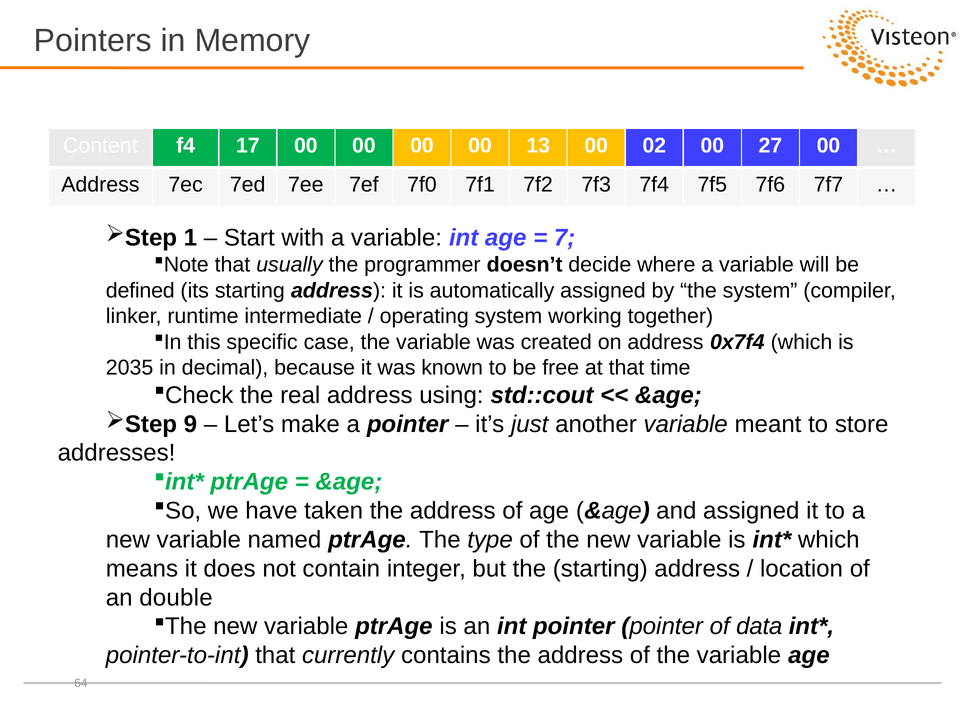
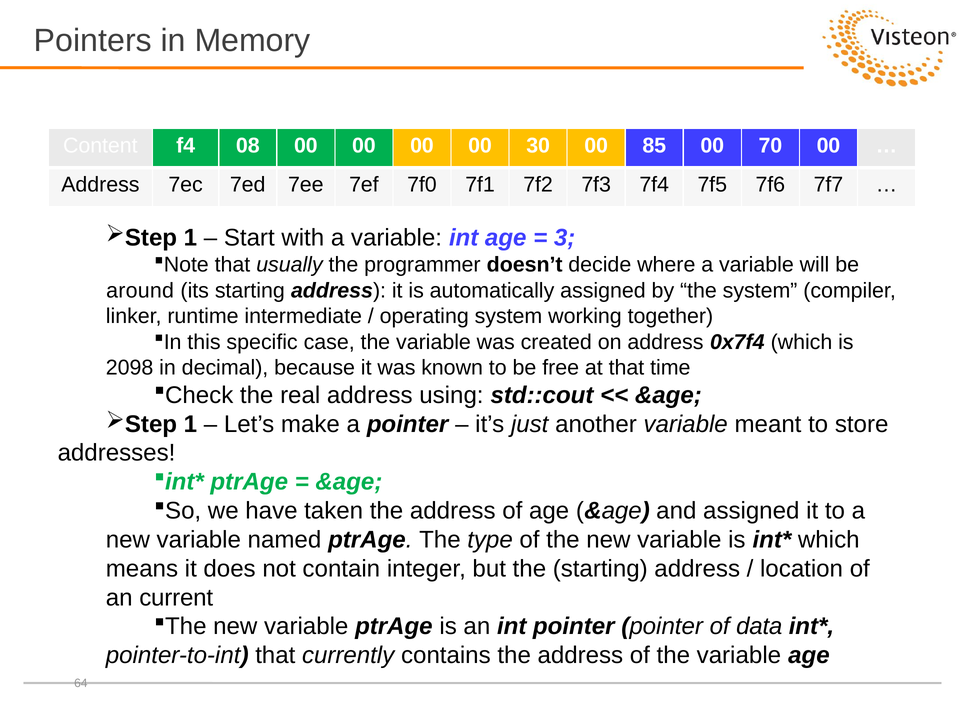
17: 17 -> 08 (248, 146)
13: 13 -> 30 (538, 146)
02: 02 -> 85 (654, 146)
27: 27 -> 70 (770, 146)
7: 7 -> 3 (565, 238)
defined: defined -> around (140, 291)
2035: 2035 -> 2098 (130, 368)
9: 9 -> 1 (190, 424)
double: double -> current (176, 598)
